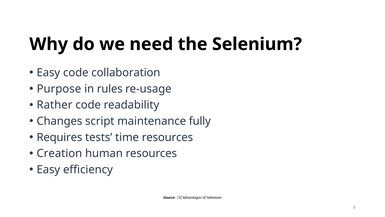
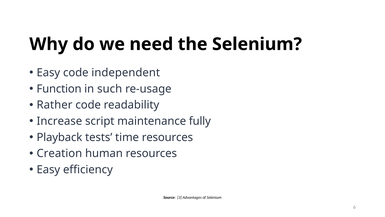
collaboration: collaboration -> independent (126, 73)
Purpose: Purpose -> Function (59, 89)
rules: rules -> such (110, 89)
Changes: Changes -> Increase (59, 121)
Requires: Requires -> Playback (59, 137)
